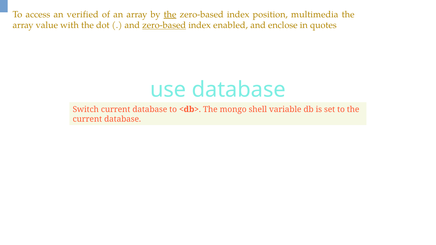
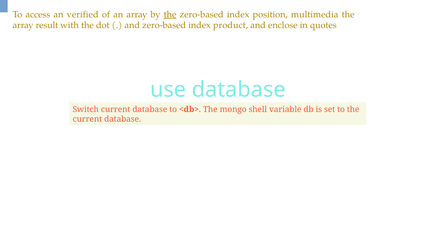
value: value -> result (47, 25)
zero-based underline: present -> none (164, 25)
enabled: enabled -> product (231, 25)
